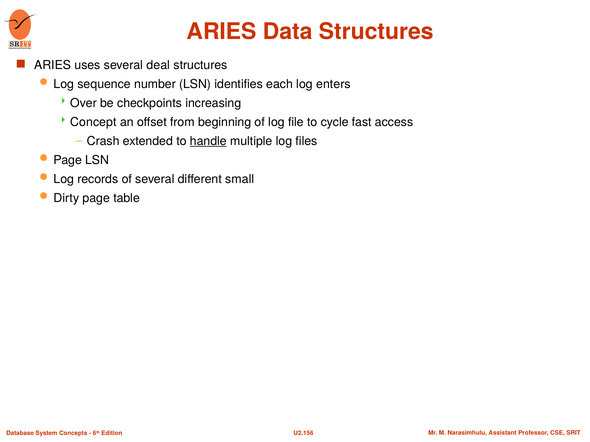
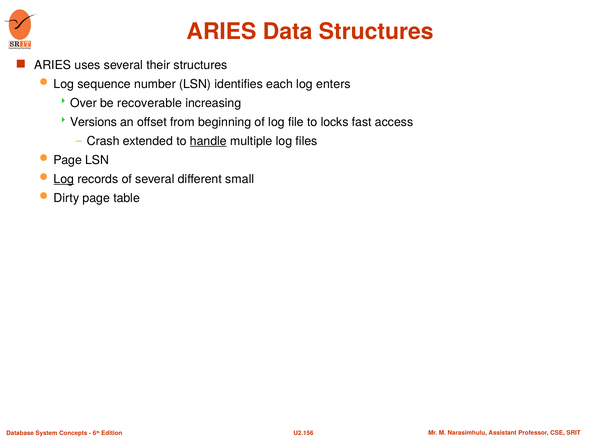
deal: deal -> their (158, 65)
checkpoints: checkpoints -> recoverable (150, 103)
Concept: Concept -> Versions (94, 122)
cycle: cycle -> locks (335, 122)
Log underline: none -> present (64, 179)
